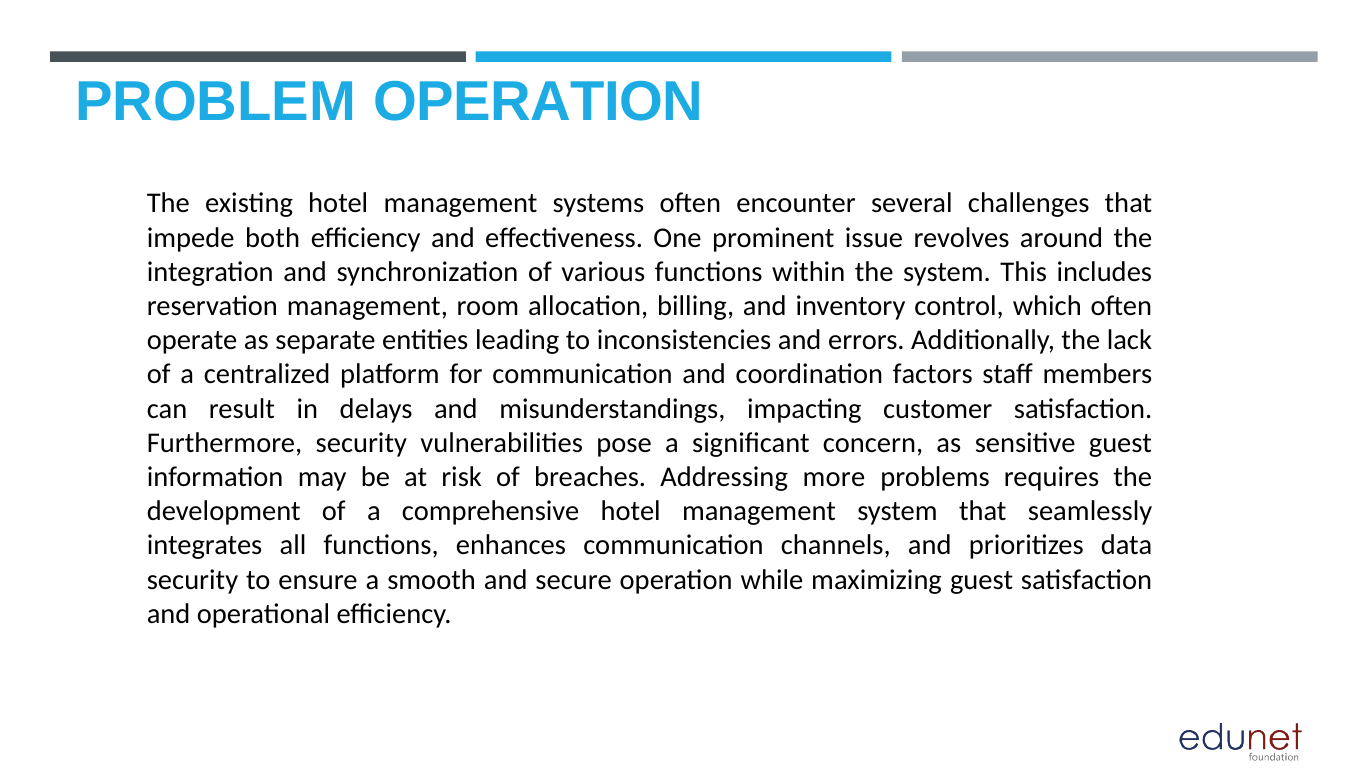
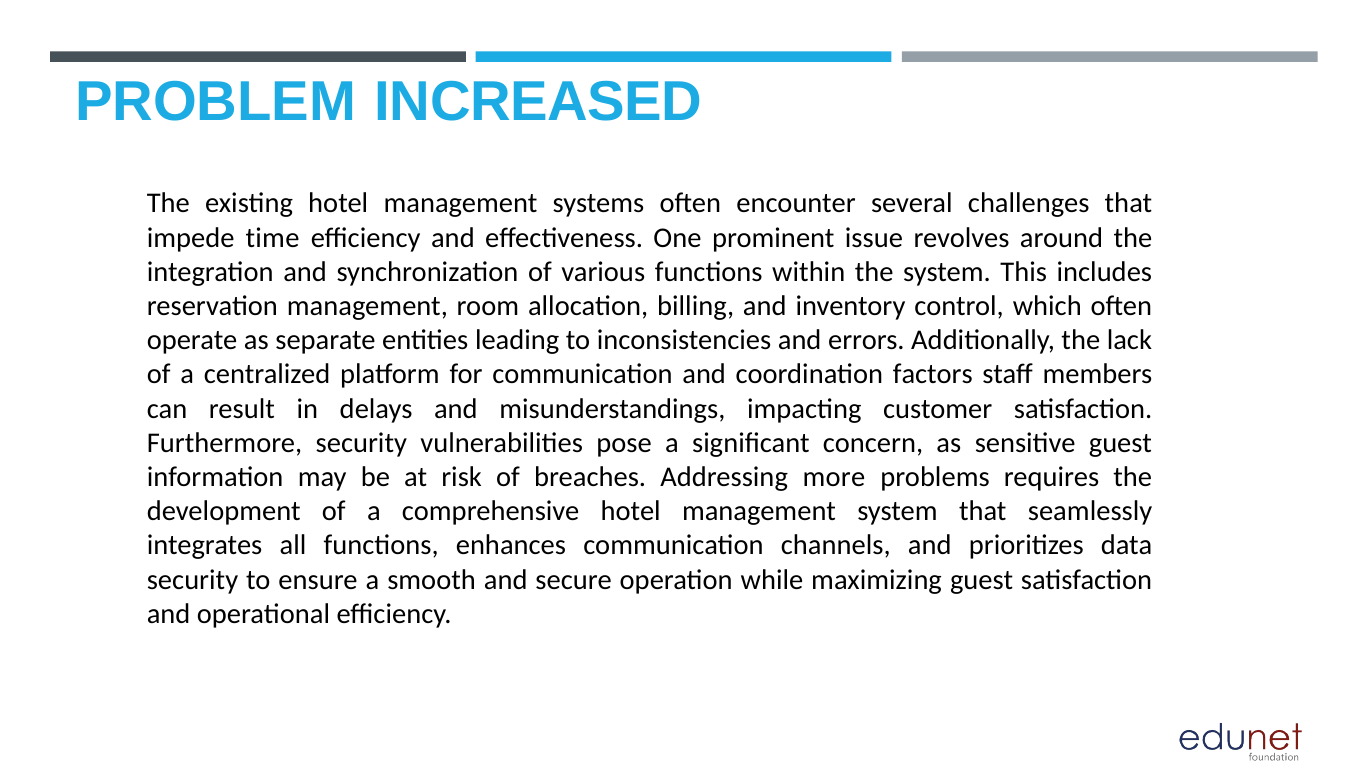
PROBLEM OPERATION: OPERATION -> INCREASED (538, 102)
both: both -> time (273, 238)
